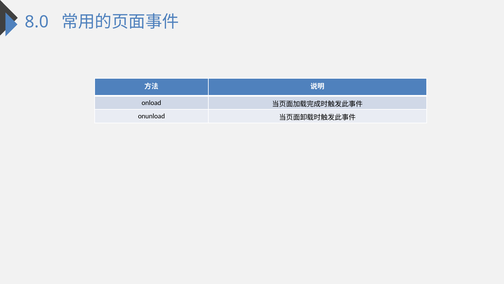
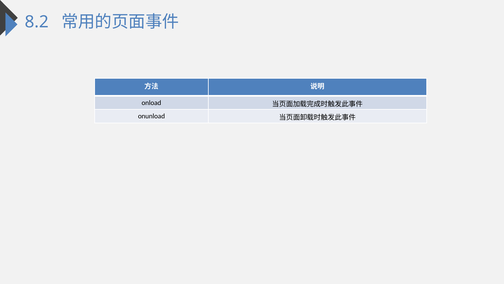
8.0: 8.0 -> 8.2 (37, 22)
